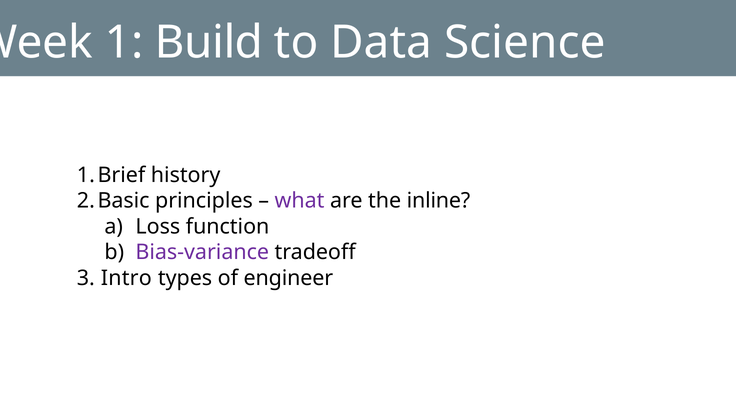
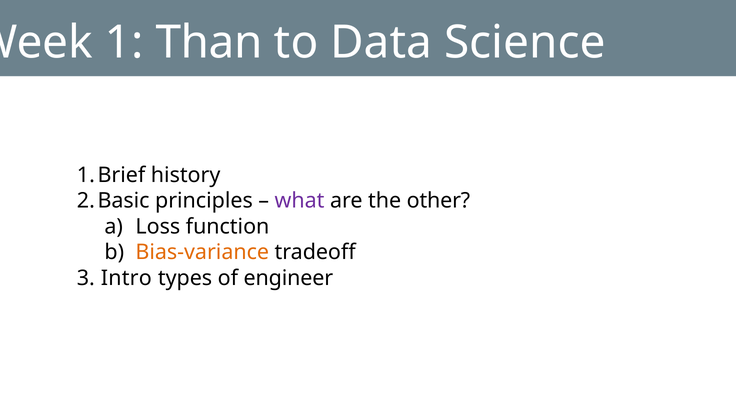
Build: Build -> Than (209, 43)
inline: inline -> other (438, 201)
Bias-variance colour: purple -> orange (202, 252)
